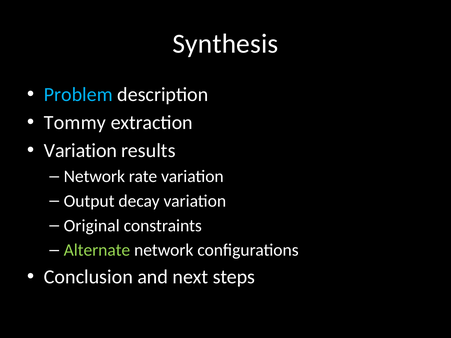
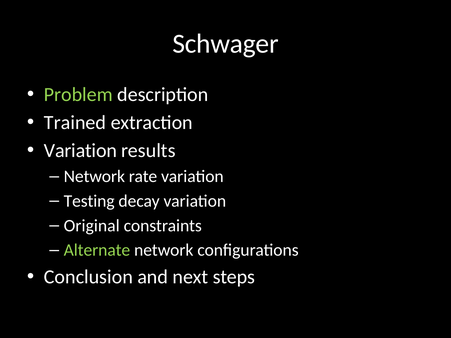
Synthesis: Synthesis -> Schwager (226, 44)
Problem colour: light blue -> light green (78, 95)
Tommy: Tommy -> Trained (75, 123)
Output: Output -> Testing (89, 201)
